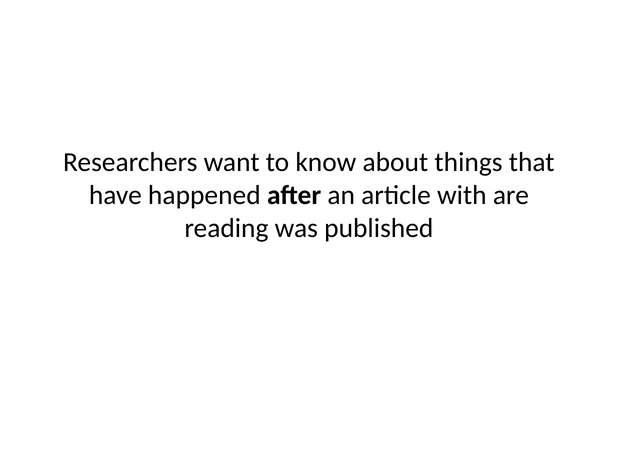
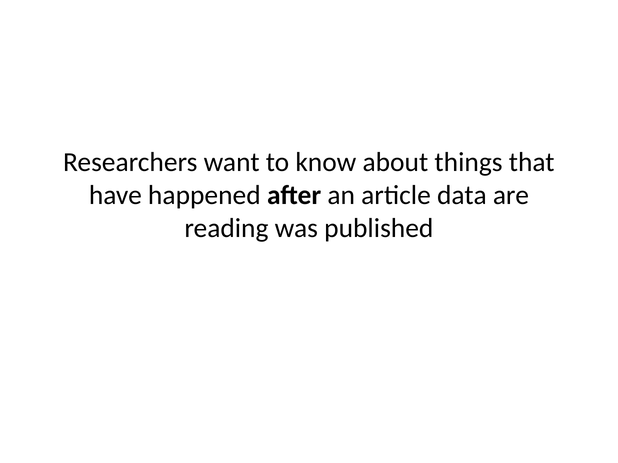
with: with -> data (462, 196)
